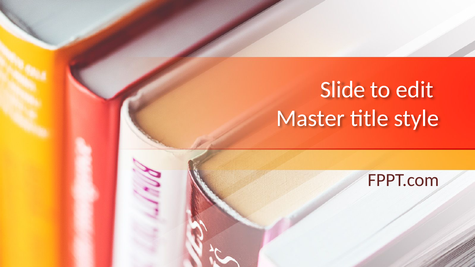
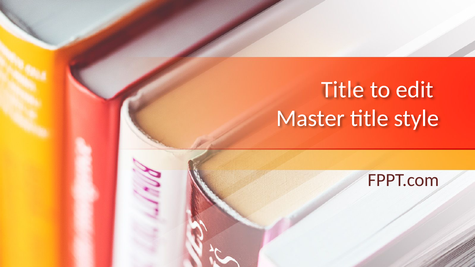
Slide: Slide -> Title (343, 90)
